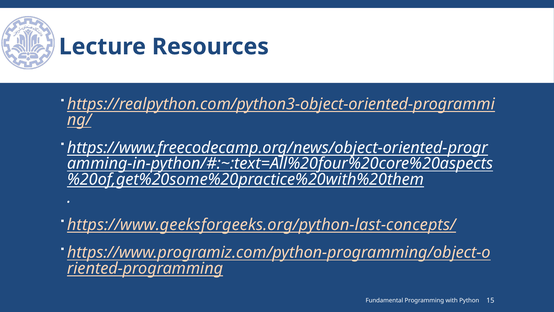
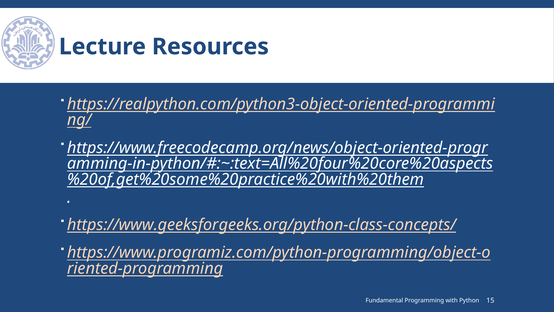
https://www.geeksforgeeks.org/python-last-concepts/: https://www.geeksforgeeks.org/python-last-concepts/ -> https://www.geeksforgeeks.org/python-class-concepts/ (262, 224)
